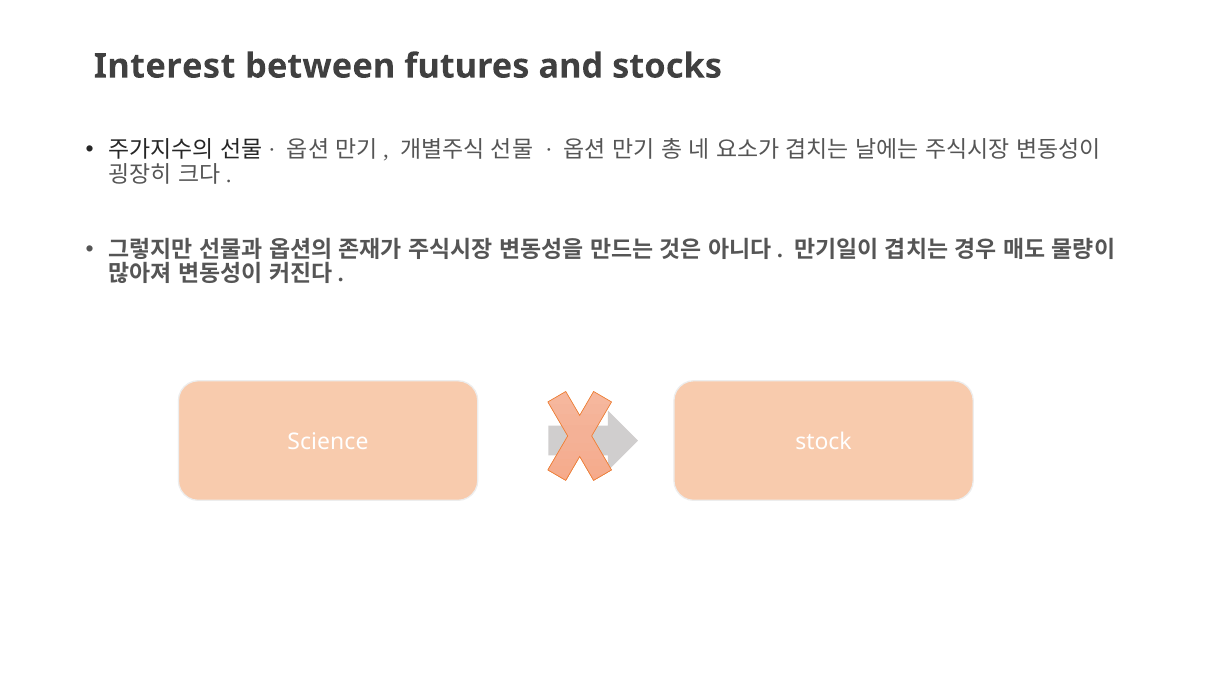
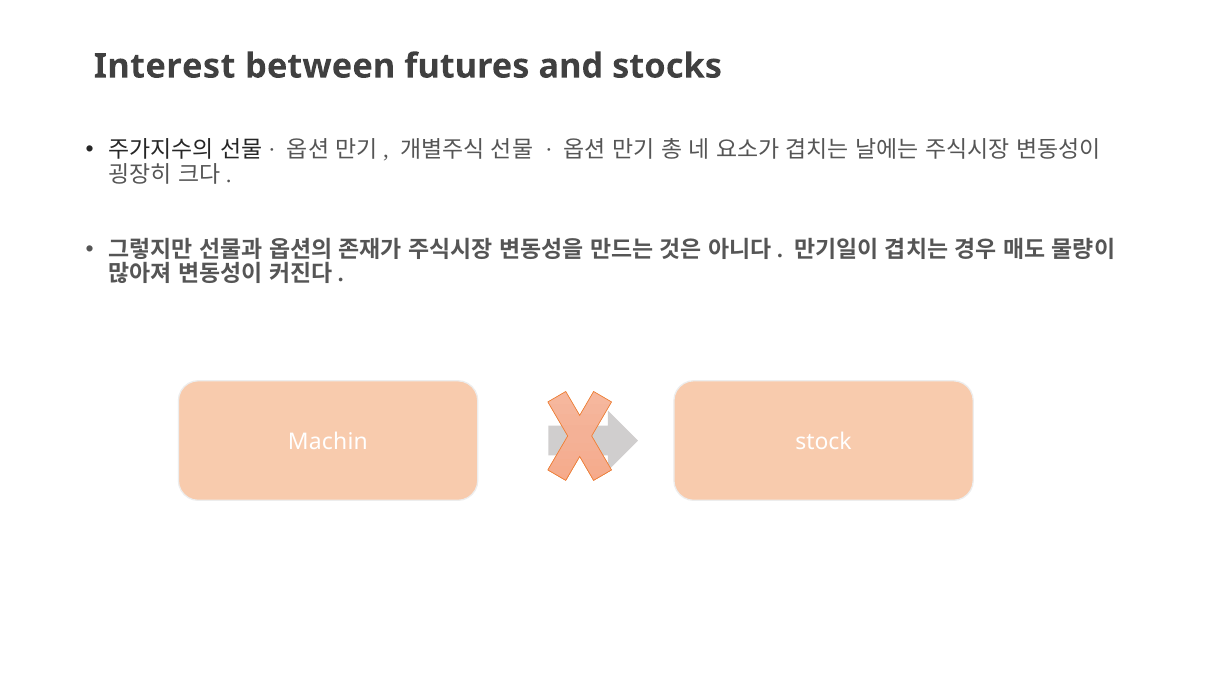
Science: Science -> Machin (328, 442)
